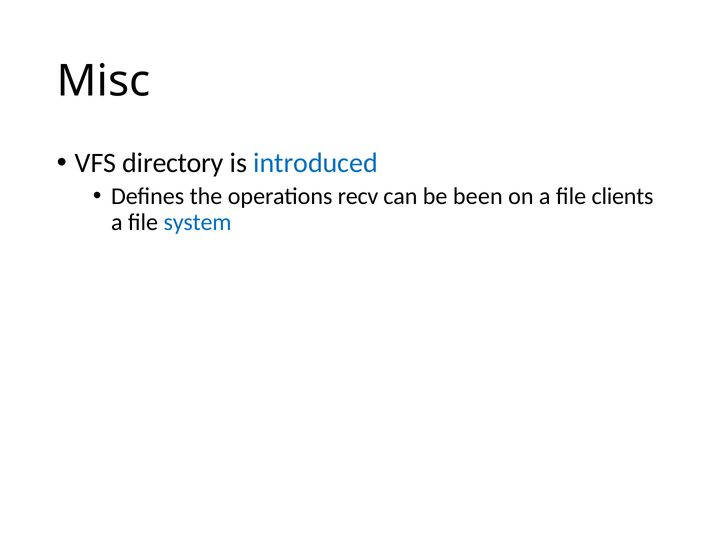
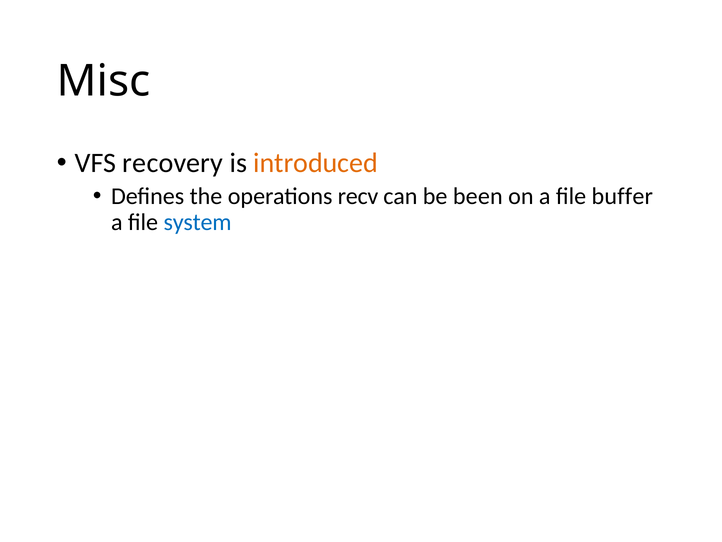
directory: directory -> recovery (173, 163)
introduced colour: blue -> orange (316, 163)
clients: clients -> buffer (622, 196)
